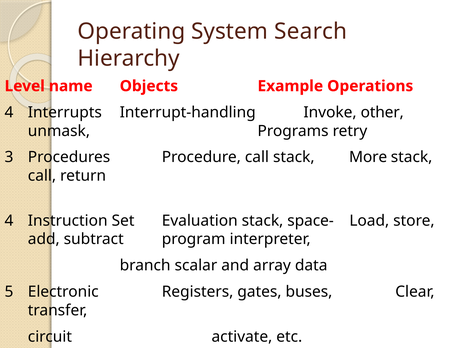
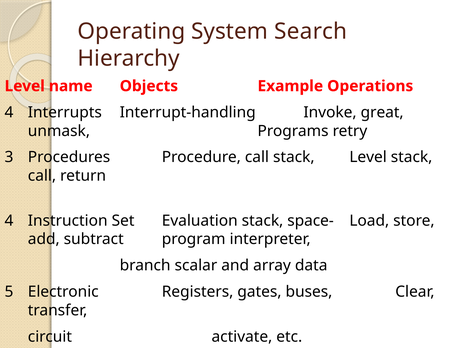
other: other -> great (382, 113)
stack More: More -> Level (368, 158)
